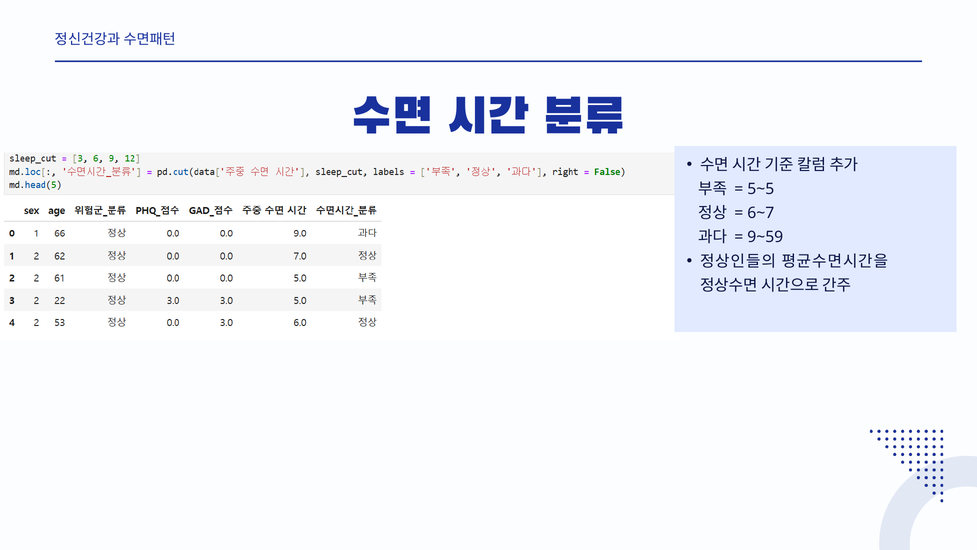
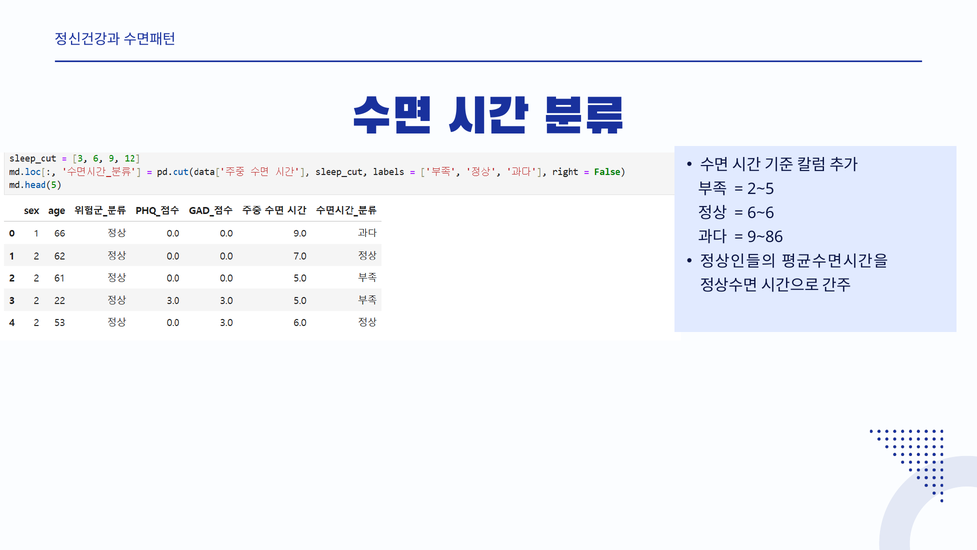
5~5: 5~5 -> 2~5 (761, 189)
6~7: 6~7 -> 6~6 (761, 213)
9~59: 9~59 -> 9~86 (765, 237)
